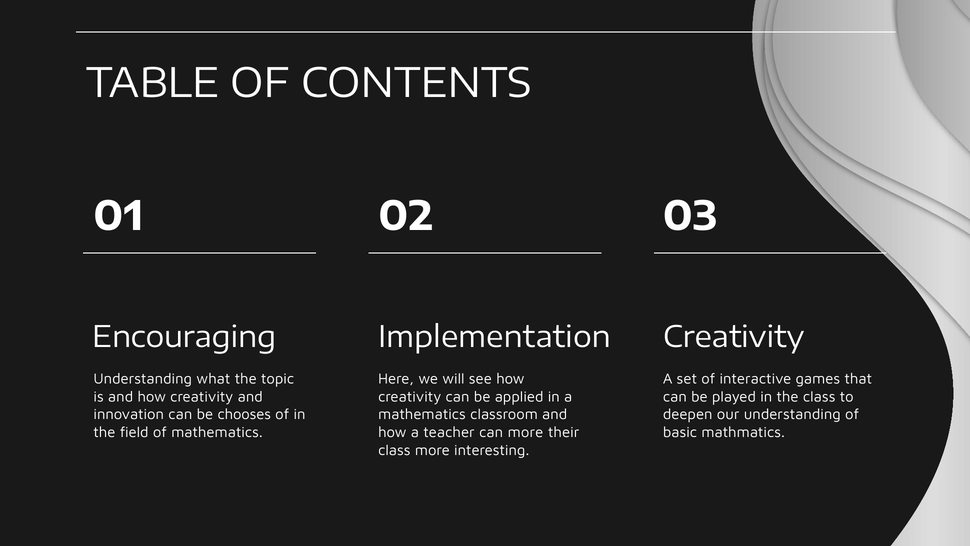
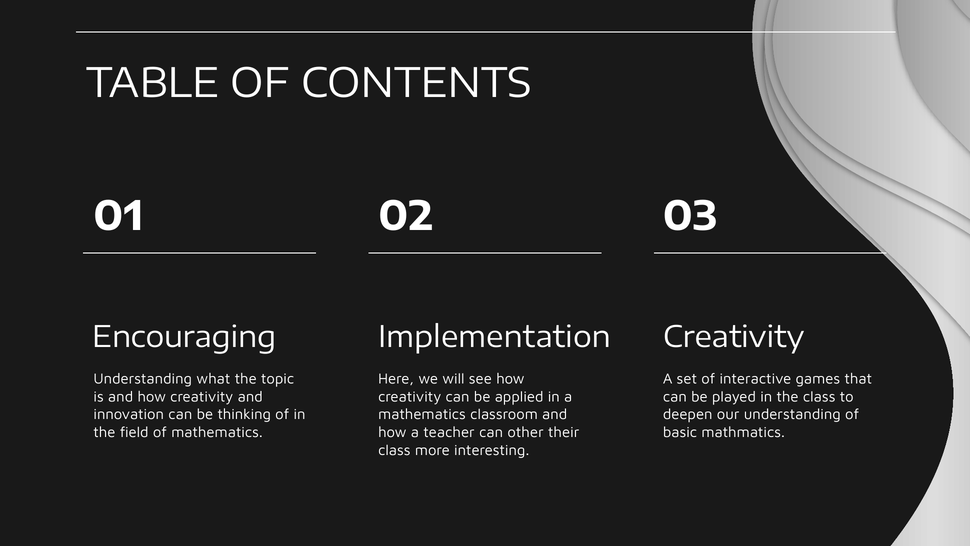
chooses: chooses -> thinking (244, 414)
can more: more -> other (526, 432)
